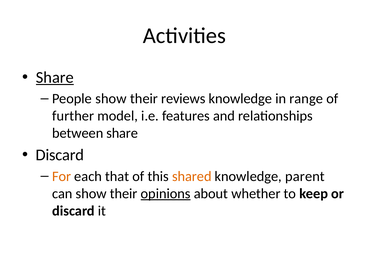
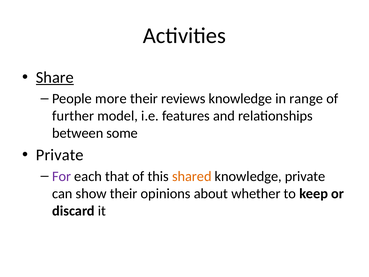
People show: show -> more (111, 99)
between share: share -> some (122, 133)
Discard: Discard -> Private (60, 155)
For colour: orange -> purple (62, 176)
knowledge parent: parent -> private (305, 176)
opinions underline: present -> none (166, 193)
